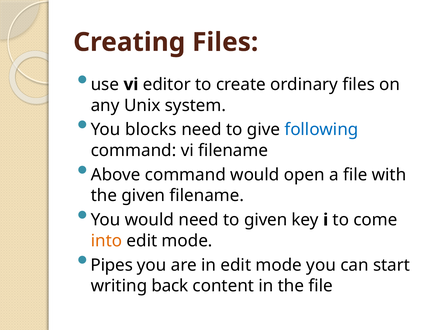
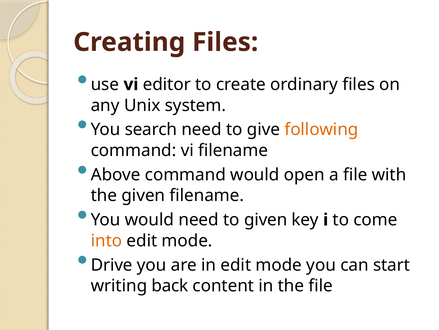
blocks: blocks -> search (151, 129)
following colour: blue -> orange (321, 129)
Pipes: Pipes -> Drive (112, 264)
